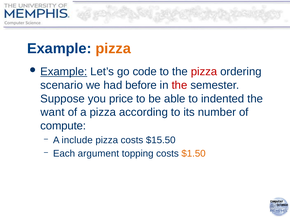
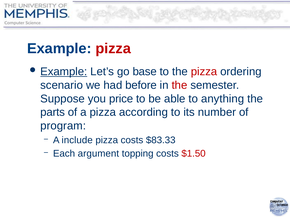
pizza colour: orange -> red (113, 49)
code: code -> base (145, 72)
indented: indented -> anything (223, 99)
want: want -> parts (53, 112)
compute: compute -> program (63, 126)
$15.50: $15.50 -> $83.33 (161, 140)
$1.50 colour: orange -> red (194, 154)
